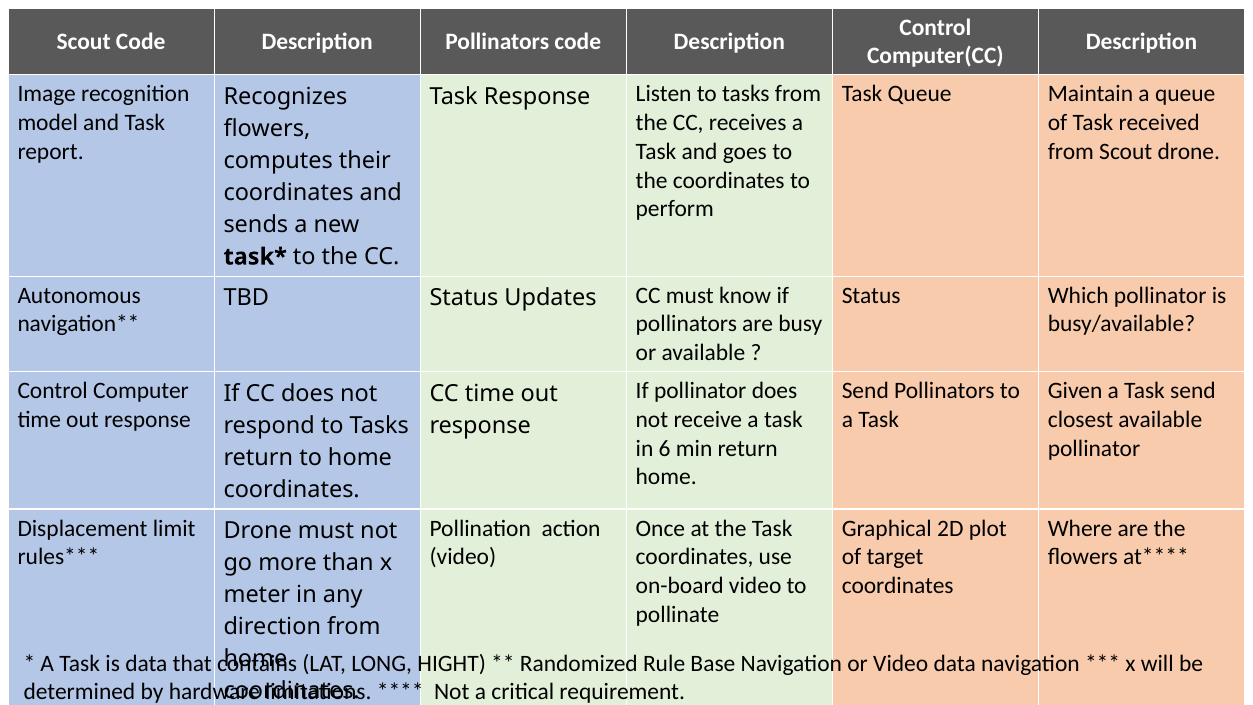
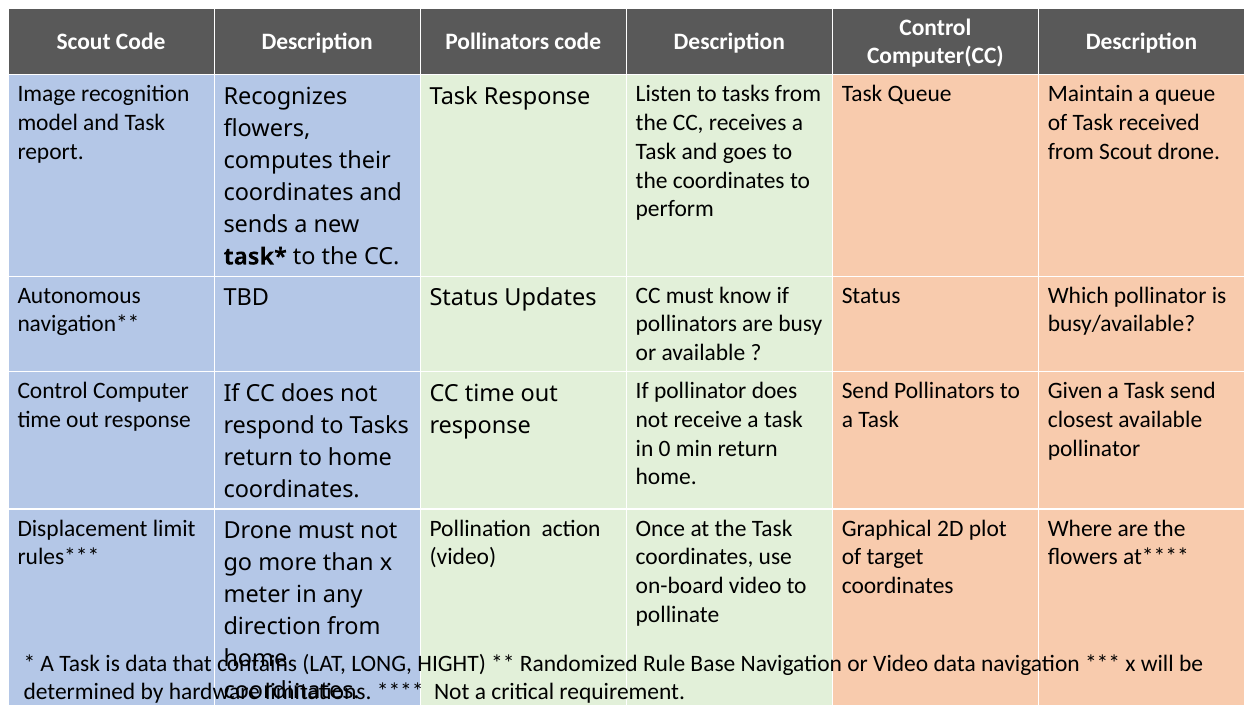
6: 6 -> 0 (665, 448)
